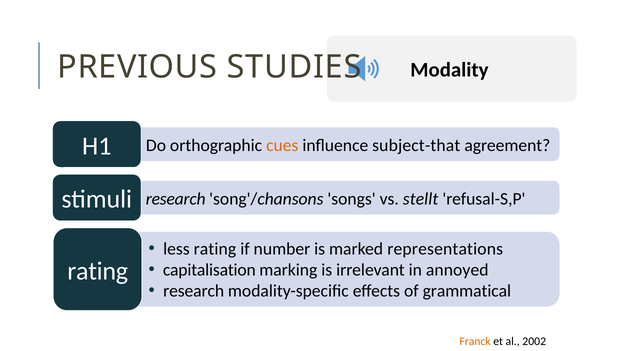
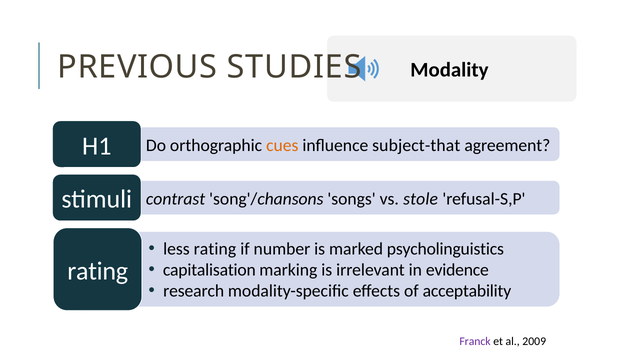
research: research -> contrast (176, 199)
stellt: stellt -> stole (421, 199)
representations: representations -> psycholinguistics (445, 249)
annoyed: annoyed -> evidence (457, 270)
grammatical: grammatical -> acceptability (467, 291)
Franck colour: orange -> purple (475, 342)
2002: 2002 -> 2009 (534, 342)
